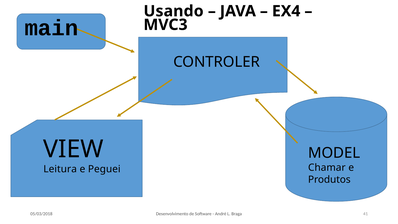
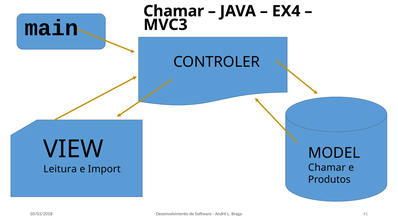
Usando: Usando -> Chamar (174, 11)
Peguei: Peguei -> Import (104, 169)
